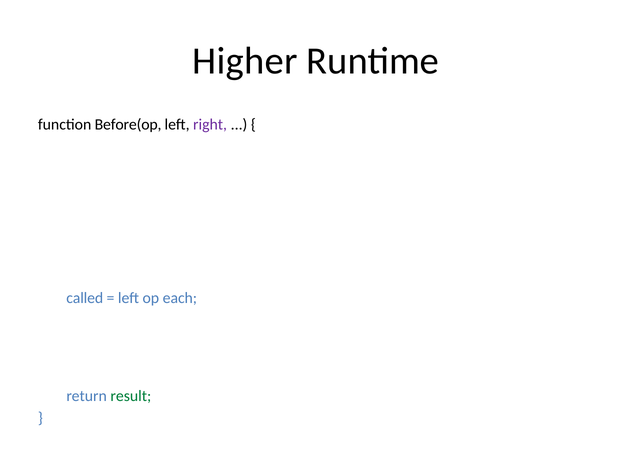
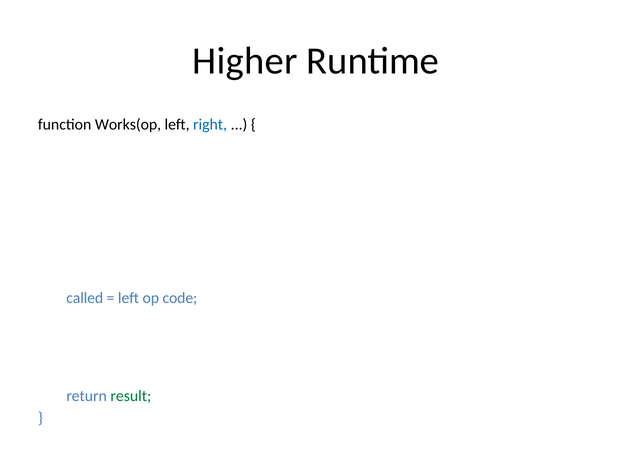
Before(op: Before(op -> Works(op (128, 124)
right colour: purple -> blue (210, 124)
each: each -> code (180, 298)
